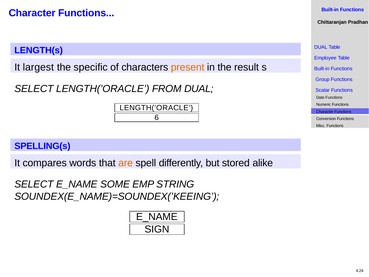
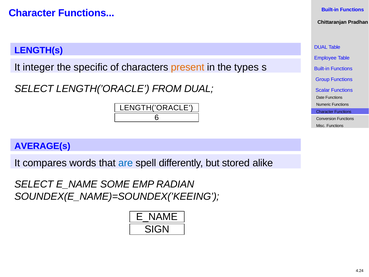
largest: largest -> integer (38, 67)
result: result -> types (246, 67)
SPELLING(s: SPELLING(s -> AVERAGE(s (42, 146)
are colour: orange -> blue (126, 163)
STRING: STRING -> RADIAN (175, 184)
